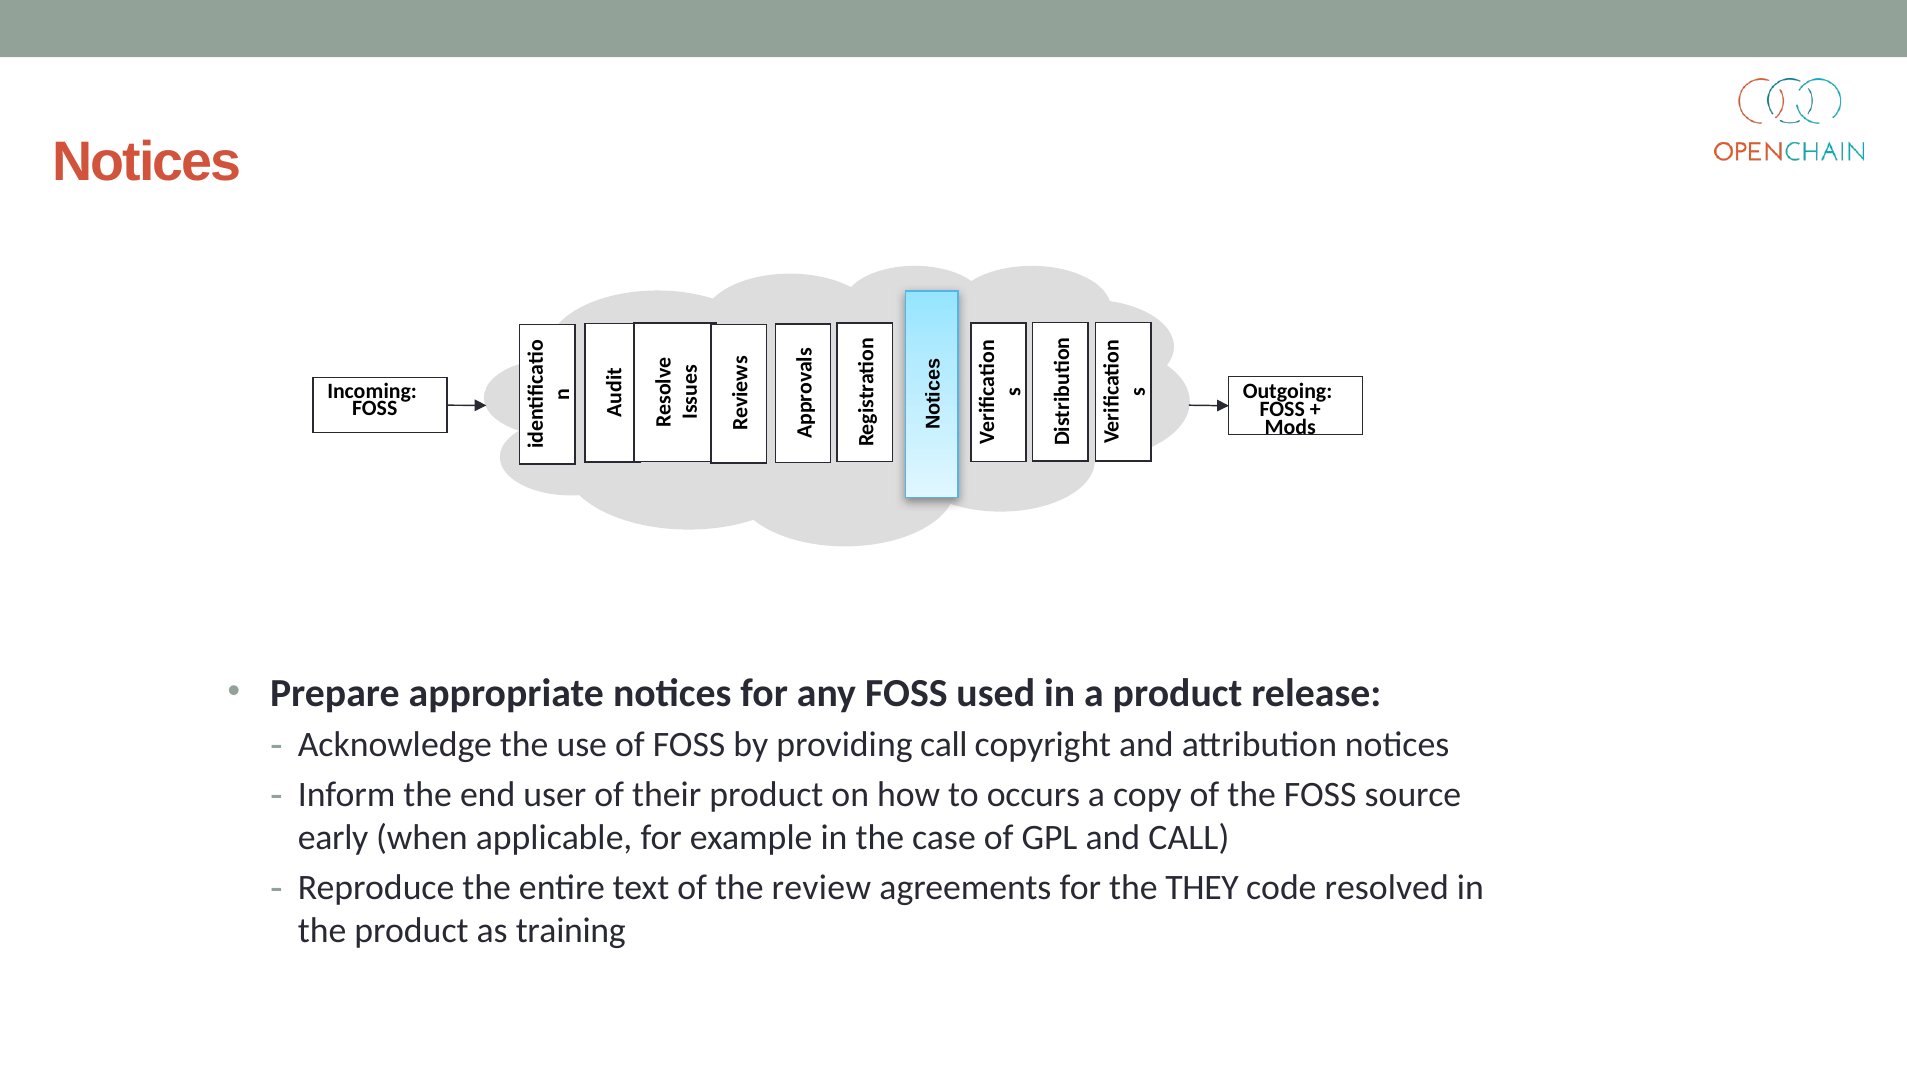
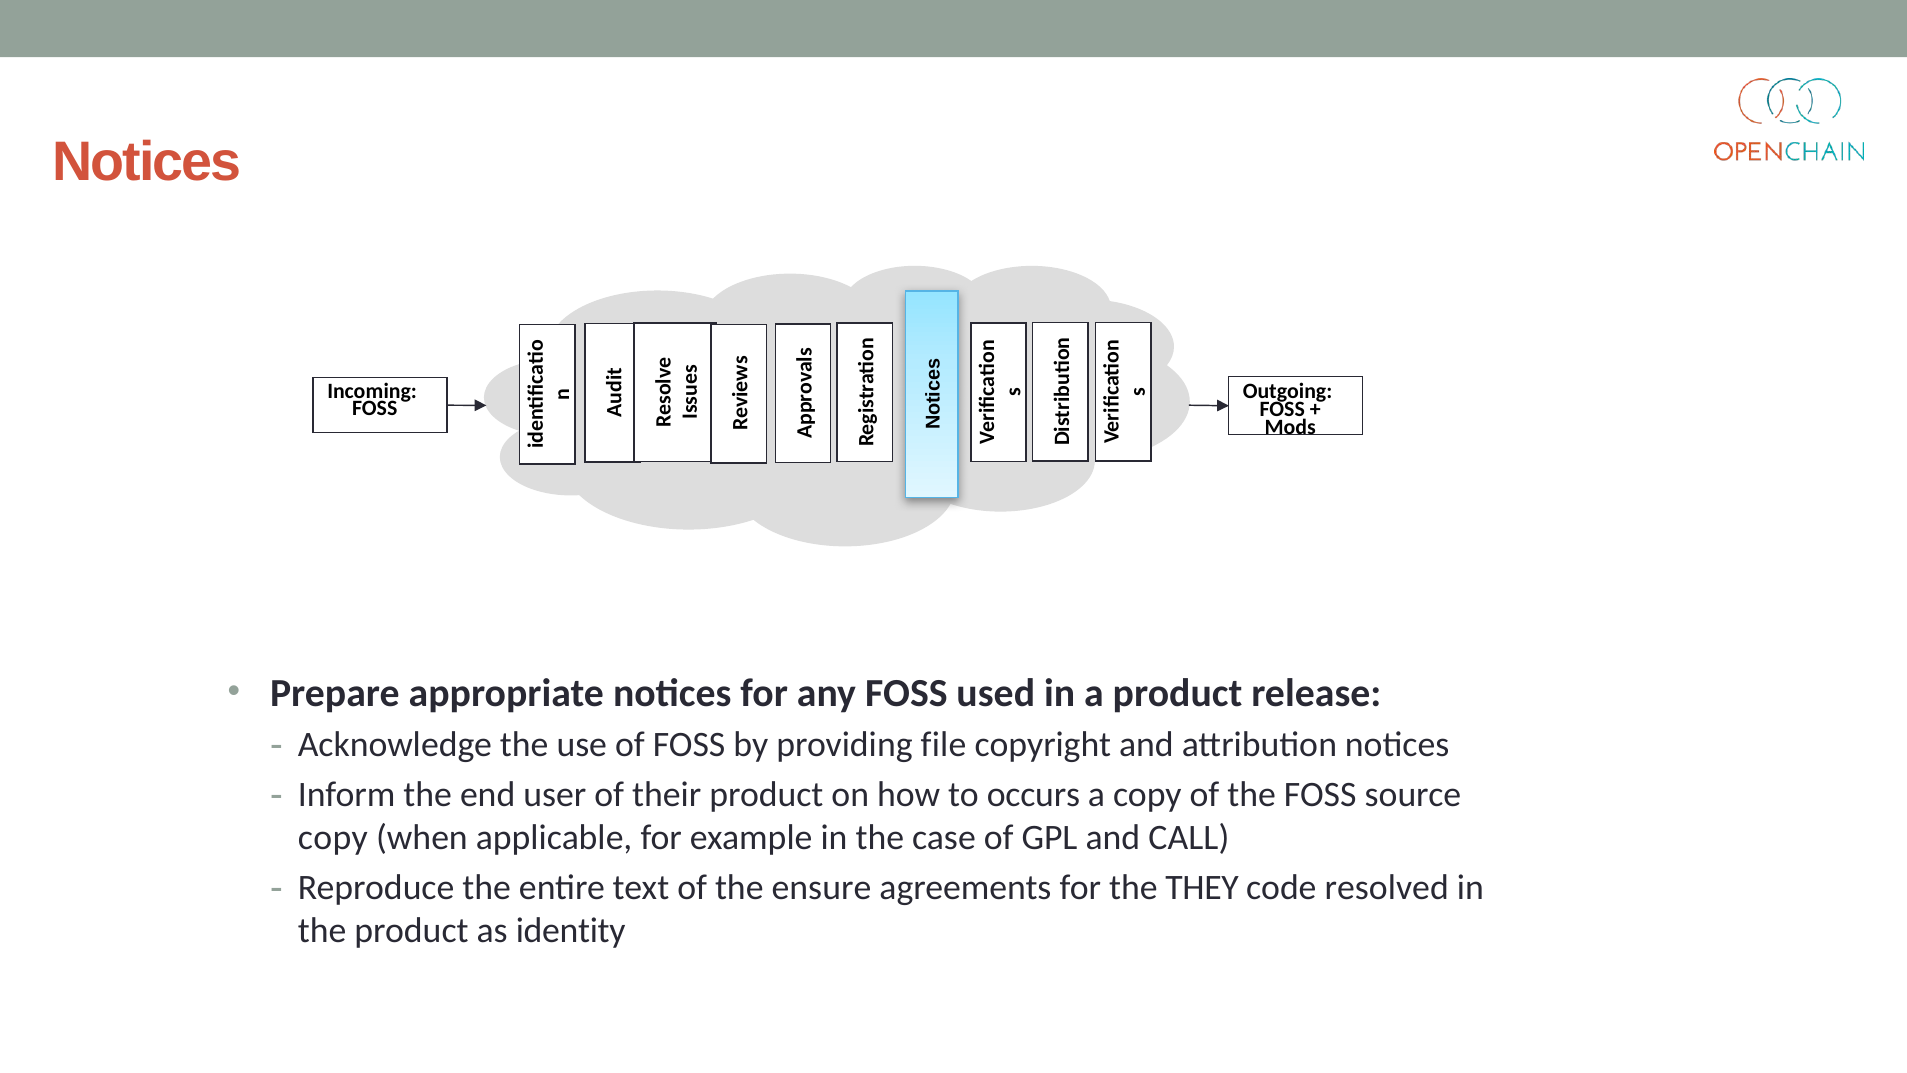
providing call: call -> file (944, 745)
early: early -> copy (333, 838)
review: review -> ensure (821, 888)
training: training -> identity (571, 931)
